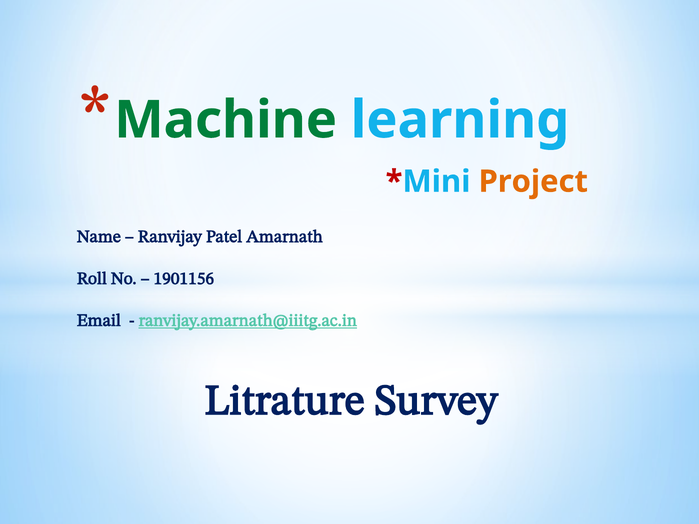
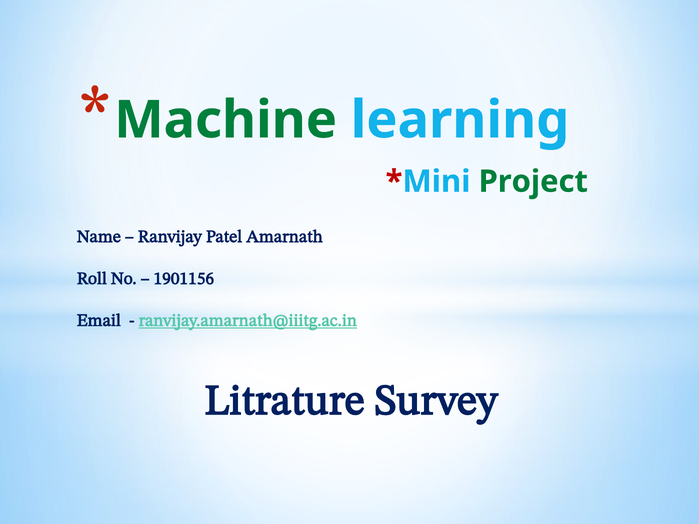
Project colour: orange -> green (533, 182)
